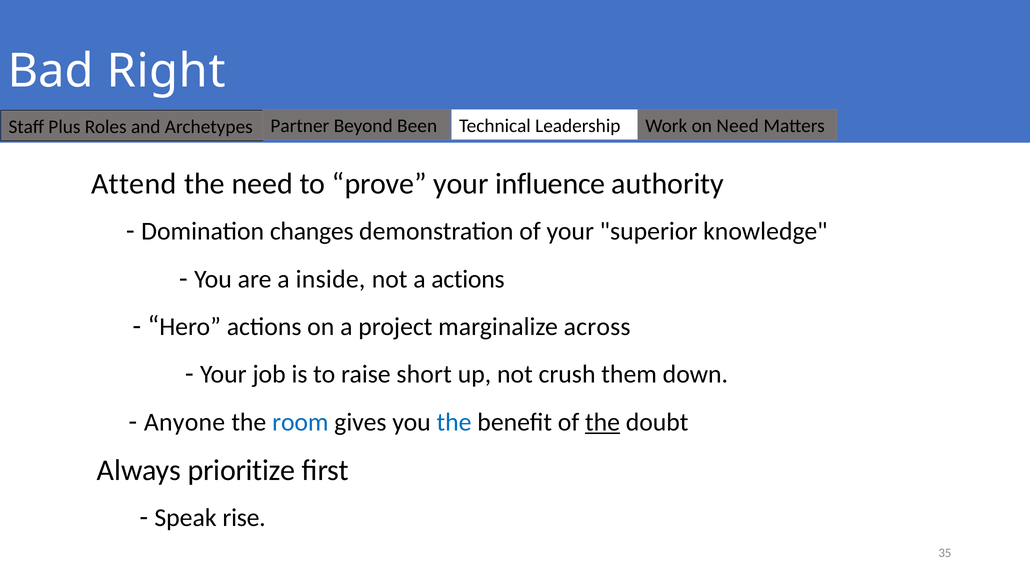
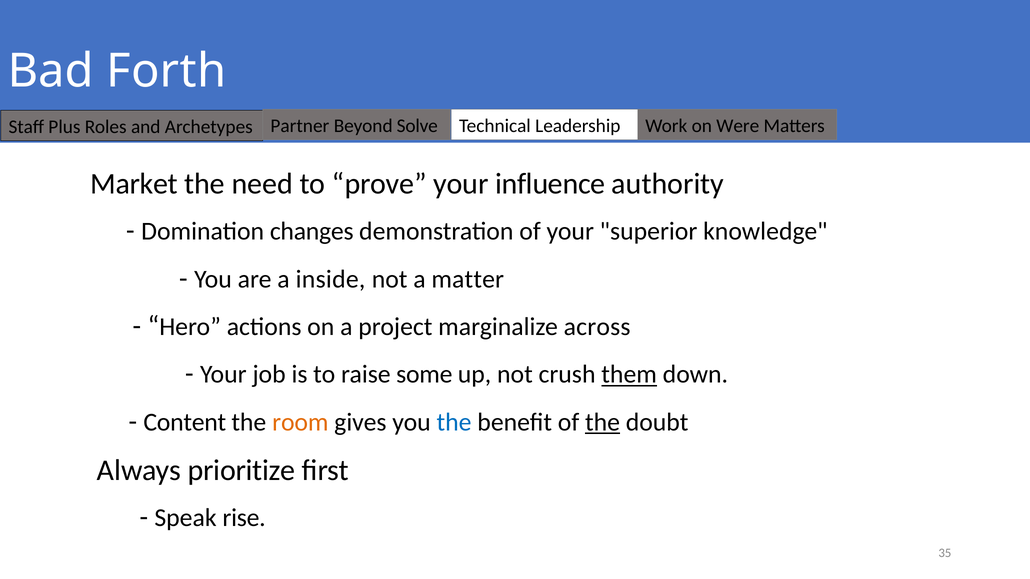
Right: Right -> Forth (166, 71)
Been: Been -> Solve (417, 126)
on Need: Need -> Were (738, 126)
Attend: Attend -> Market (134, 184)
a actions: actions -> matter (468, 279)
short: short -> some (424, 375)
them underline: none -> present (629, 375)
Anyone: Anyone -> Content (185, 422)
room colour: blue -> orange (300, 422)
